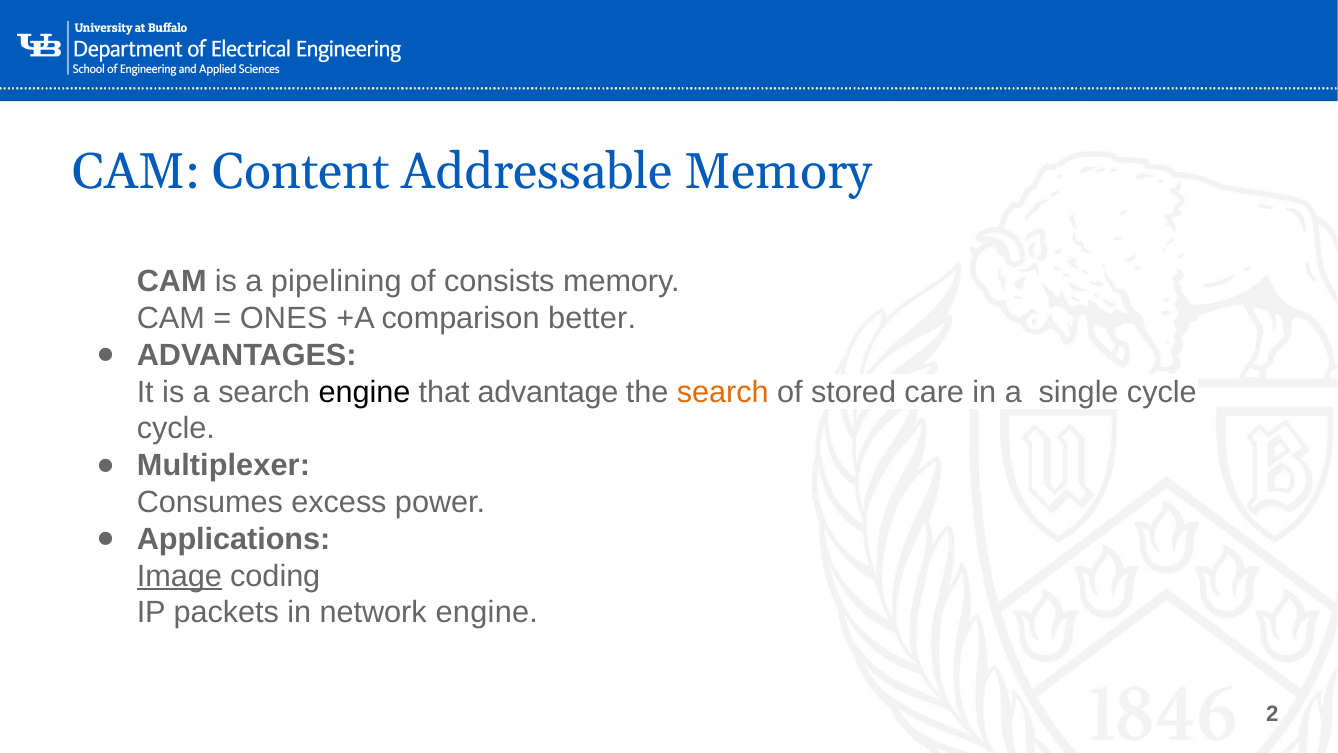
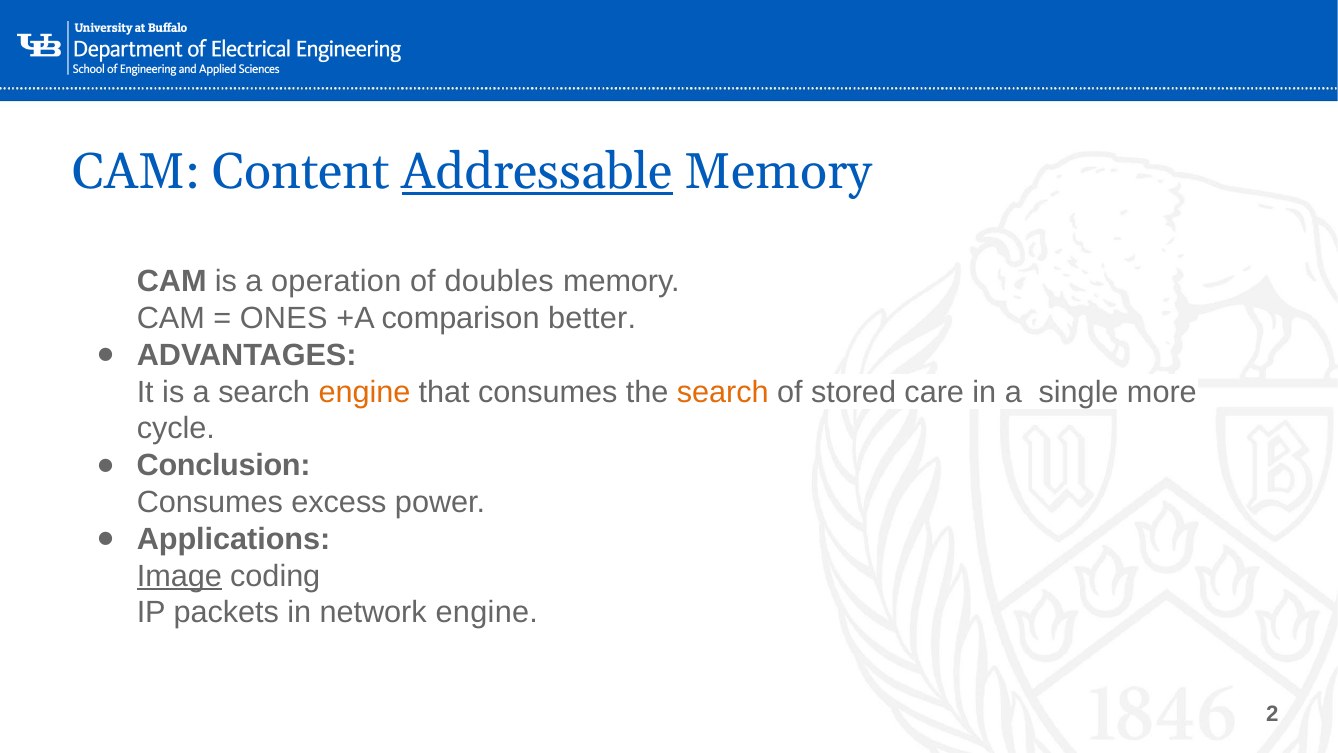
Addressable underline: none -> present (537, 172)
pipelining: pipelining -> operation (336, 281)
consists: consists -> doubles (499, 281)
engine colour: black -> orange (364, 392)
that advantage: advantage -> consumes (548, 392)
single cycle: cycle -> more (1162, 392)
Multiplexer: Multiplexer -> Conclusion (224, 465)
